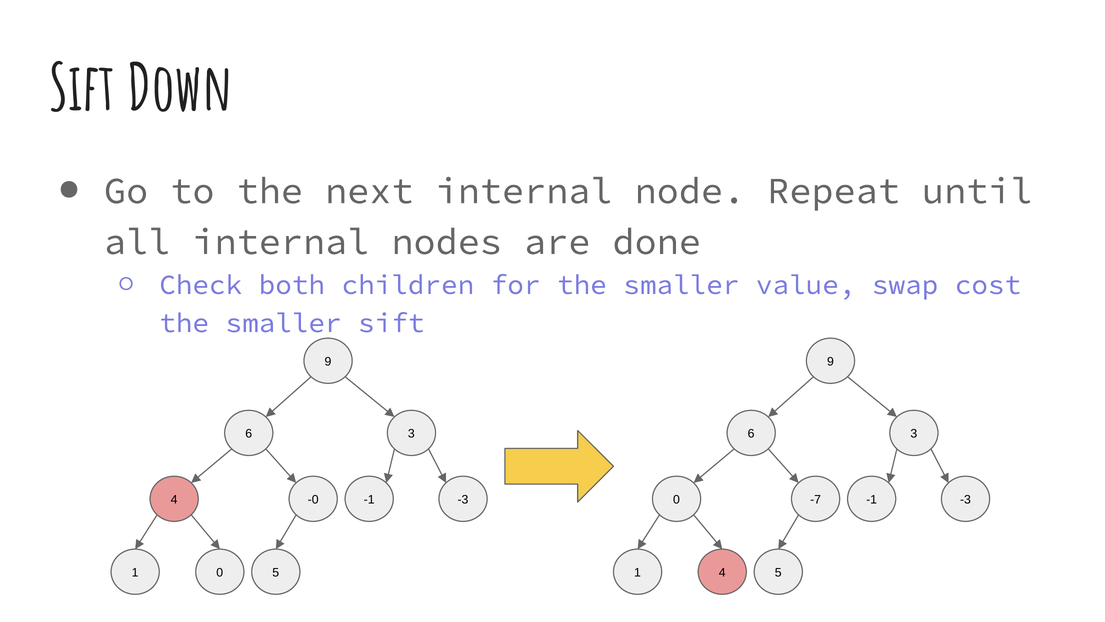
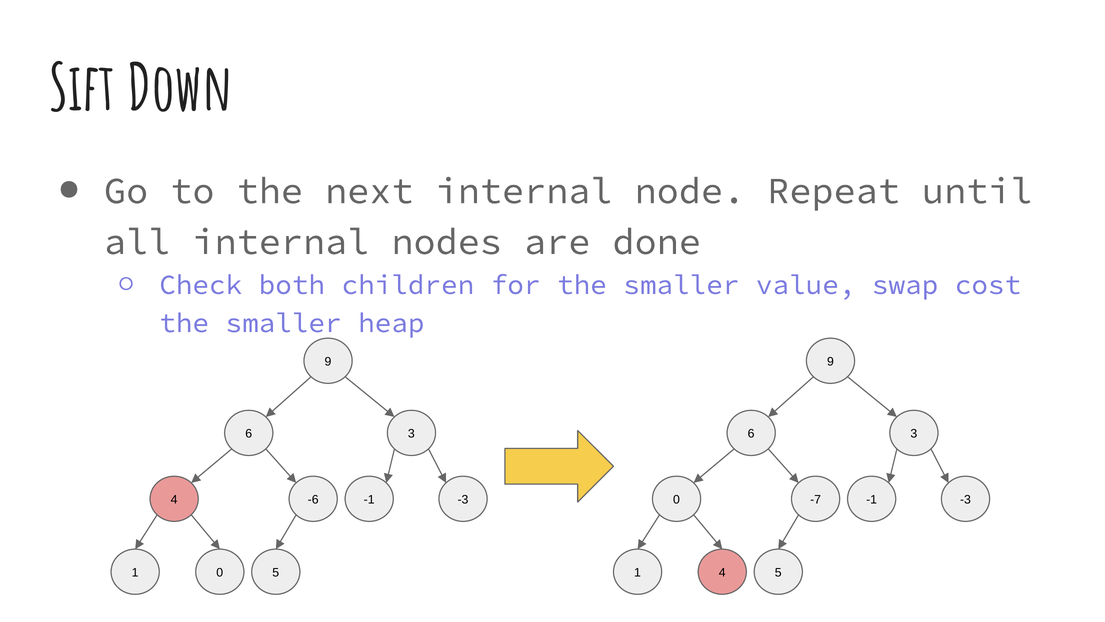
smaller sift: sift -> heap (391, 323)
-0: -0 -> -6 (313, 499)
